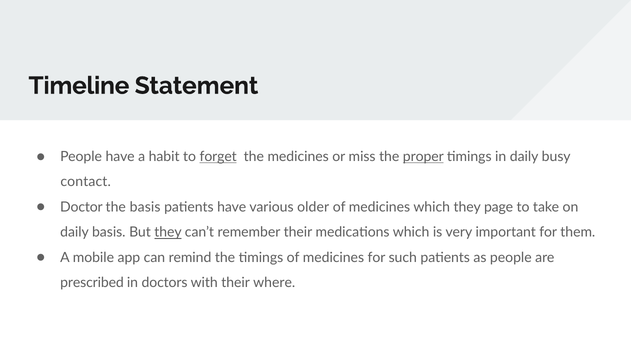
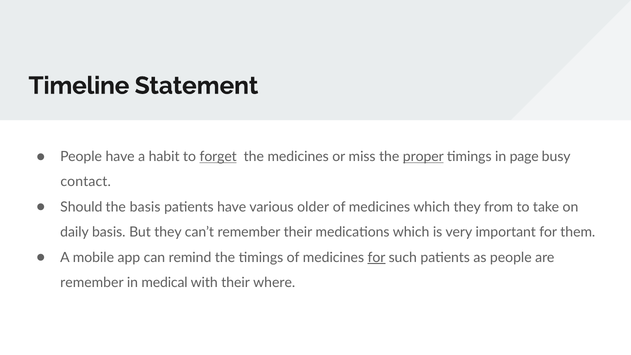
in daily: daily -> page (524, 157)
Doctor: Doctor -> Should (81, 207)
page: page -> from (499, 207)
they underline: present -> none (168, 232)
for underline: none -> present (377, 257)
prescribed: prescribed -> remember (92, 283)
doctors: doctors -> medical (165, 283)
